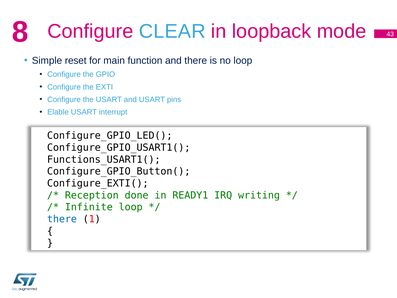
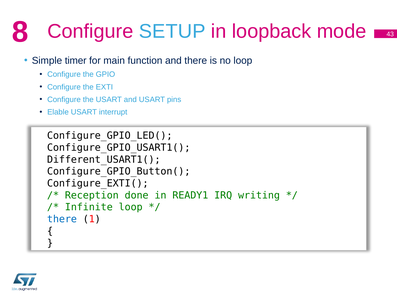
CLEAR: CLEAR -> SETUP (172, 31)
reset: reset -> timer (76, 61)
Functions_USART1(: Functions_USART1( -> Different_USART1( (104, 159)
